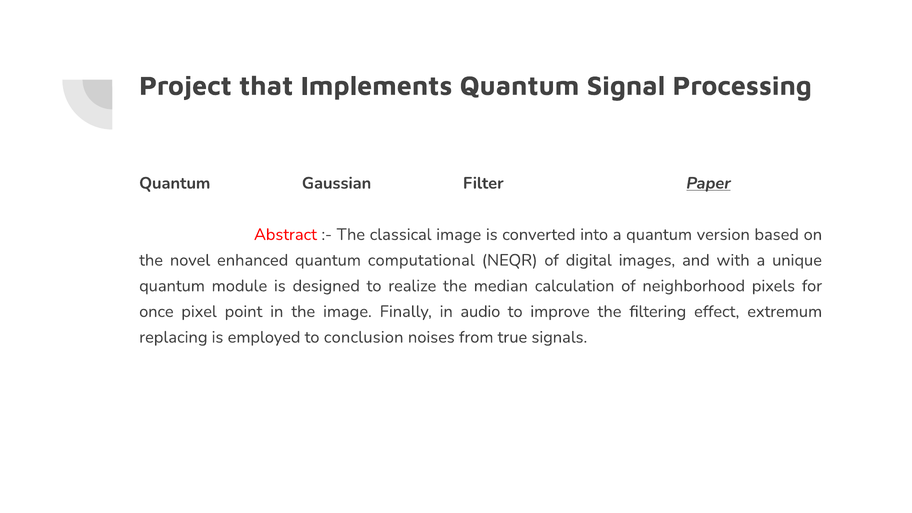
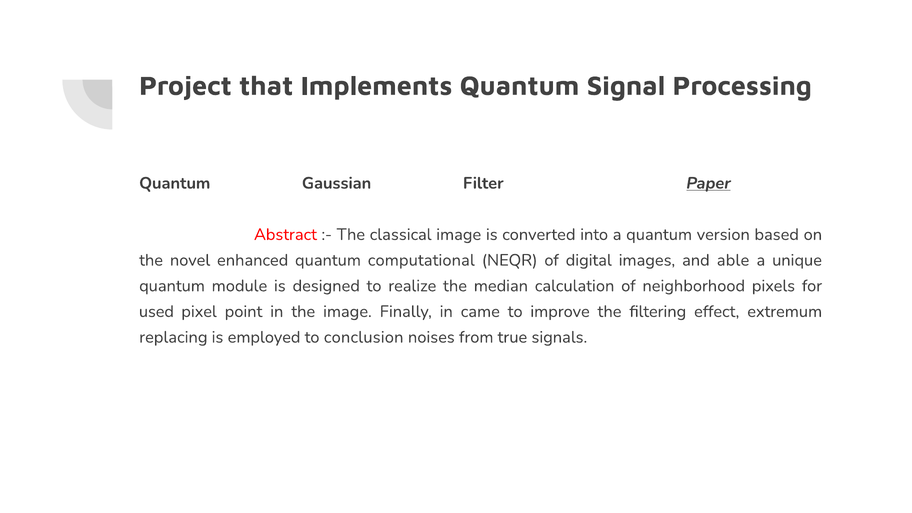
with: with -> able (733, 260)
once: once -> used (156, 312)
audio: audio -> came (480, 312)
